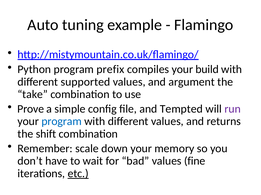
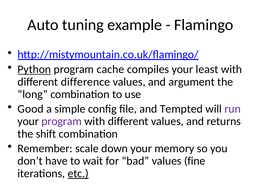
Python underline: none -> present (34, 70)
prefix: prefix -> cache (110, 70)
build: build -> least (207, 70)
supported: supported -> difference (85, 82)
take: take -> long (33, 95)
Prove: Prove -> Good (31, 109)
program colour: blue -> purple (62, 122)
